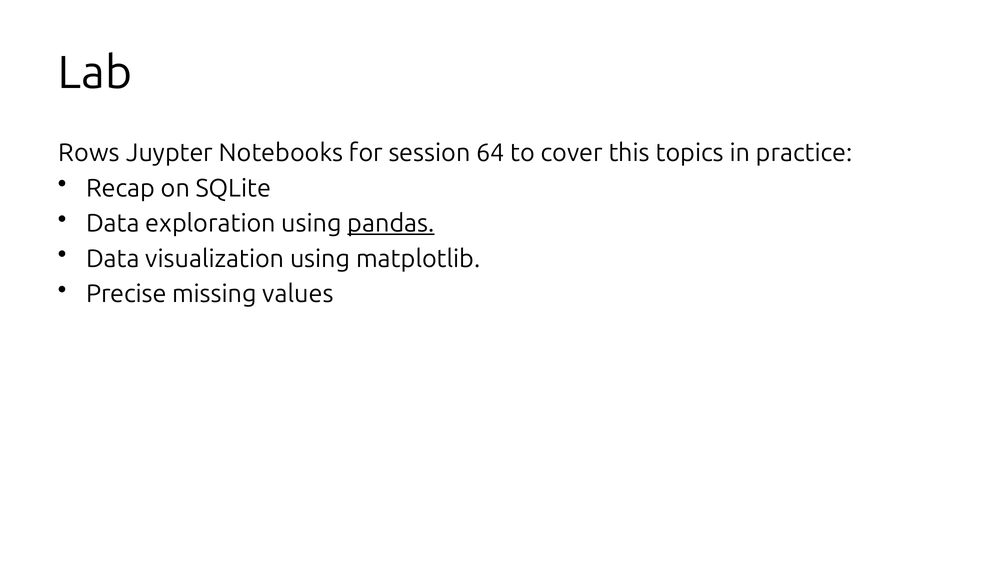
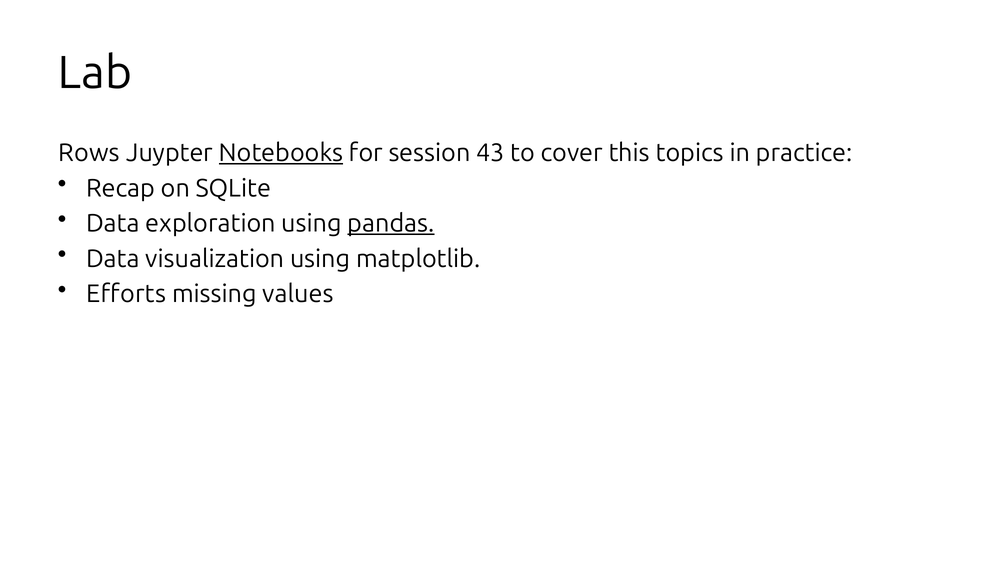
Notebooks underline: none -> present (281, 153)
64: 64 -> 43 (490, 153)
Precise: Precise -> Efforts (126, 294)
